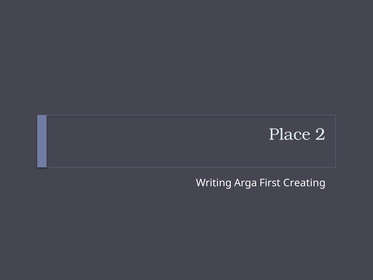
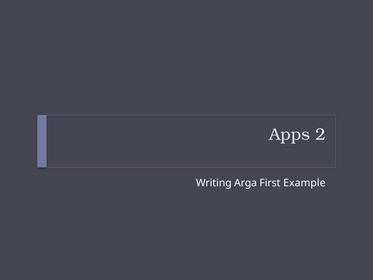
Place: Place -> Apps (290, 134)
Creating: Creating -> Example (304, 183)
